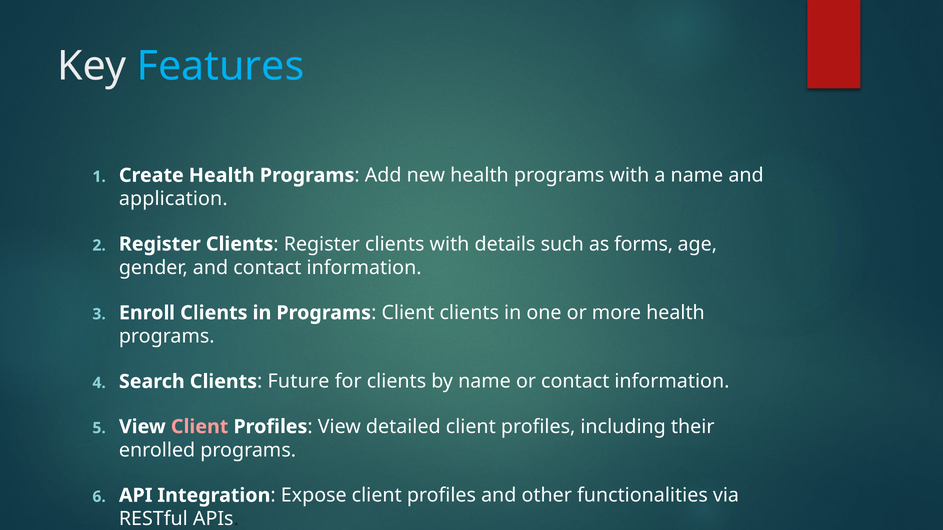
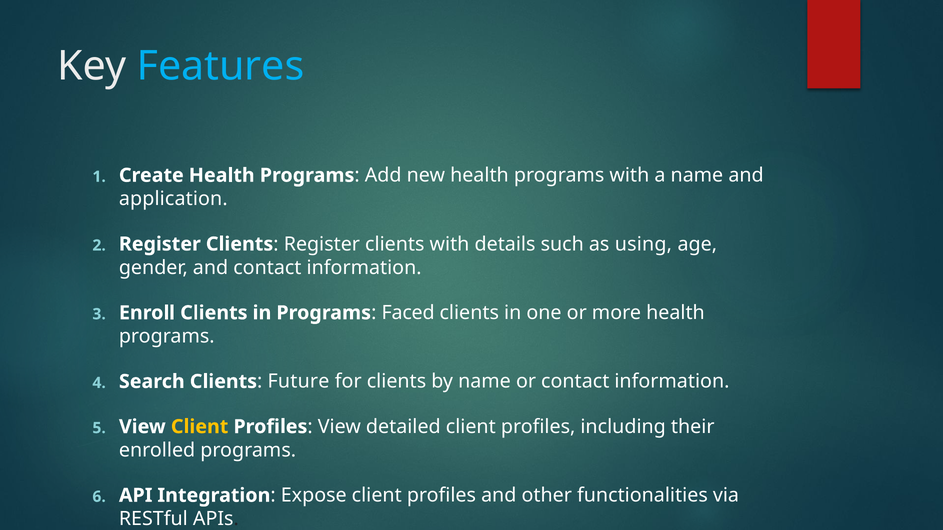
forms: forms -> using (643, 244)
Client: Client -> Faced (408, 313)
Client colour: pink -> yellow (200, 427)
